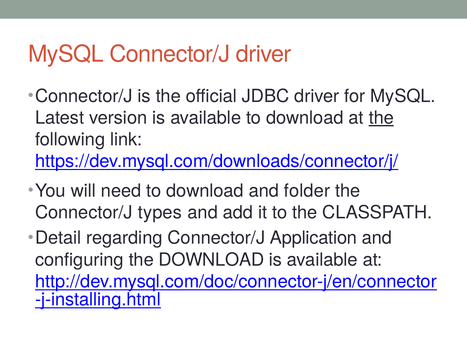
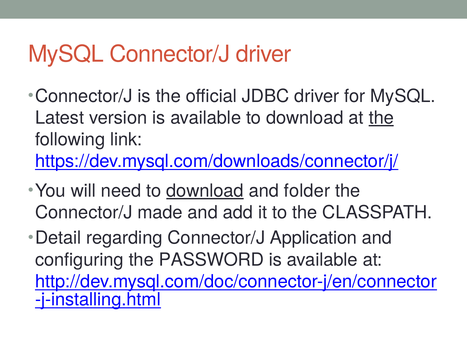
download underline: none -> present (205, 191)
types: types -> made (160, 213)
the DOWNLOAD: DOWNLOAD -> PASSWORD (211, 260)
